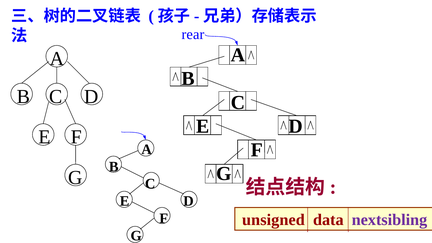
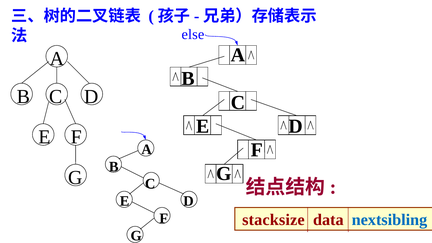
rear: rear -> else (193, 34)
unsigned: unsigned -> stacksize (273, 220)
nextsibling colour: purple -> blue (389, 220)
